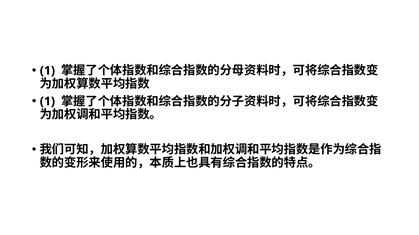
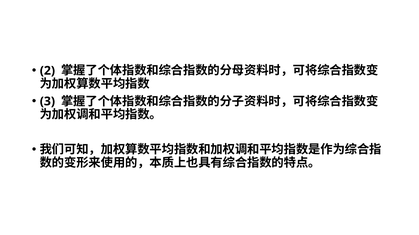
1: 1 -> 2 (47, 71)
1: 1 -> 3 (47, 102)
